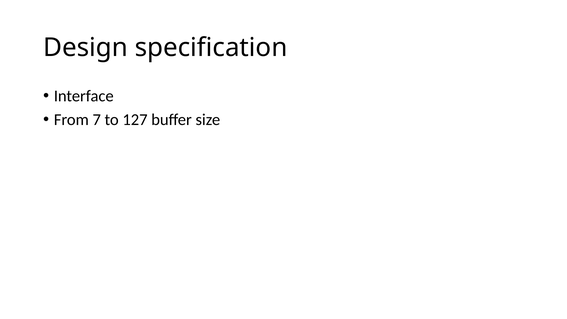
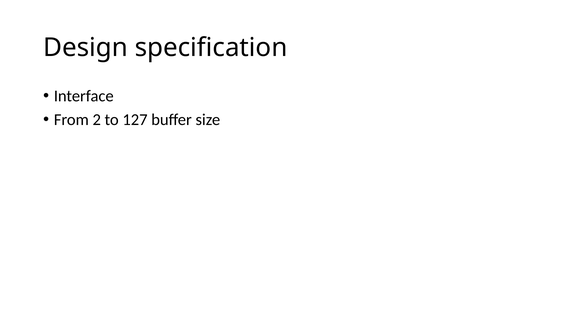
7: 7 -> 2 (97, 120)
